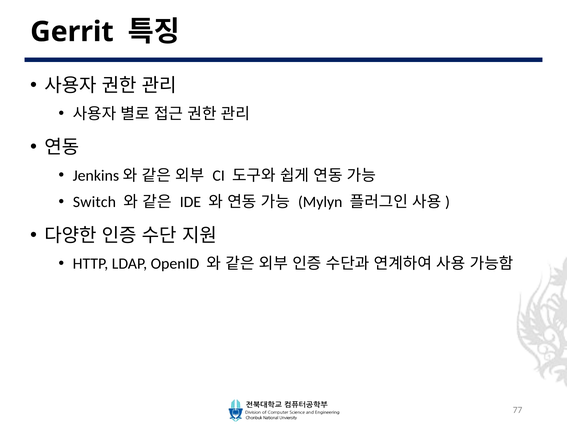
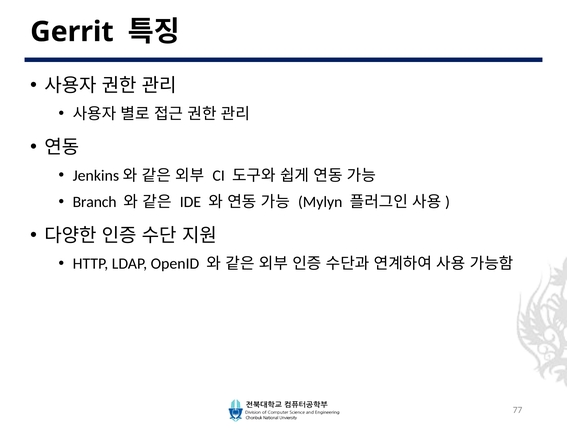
Switch: Switch -> Branch (95, 202)
